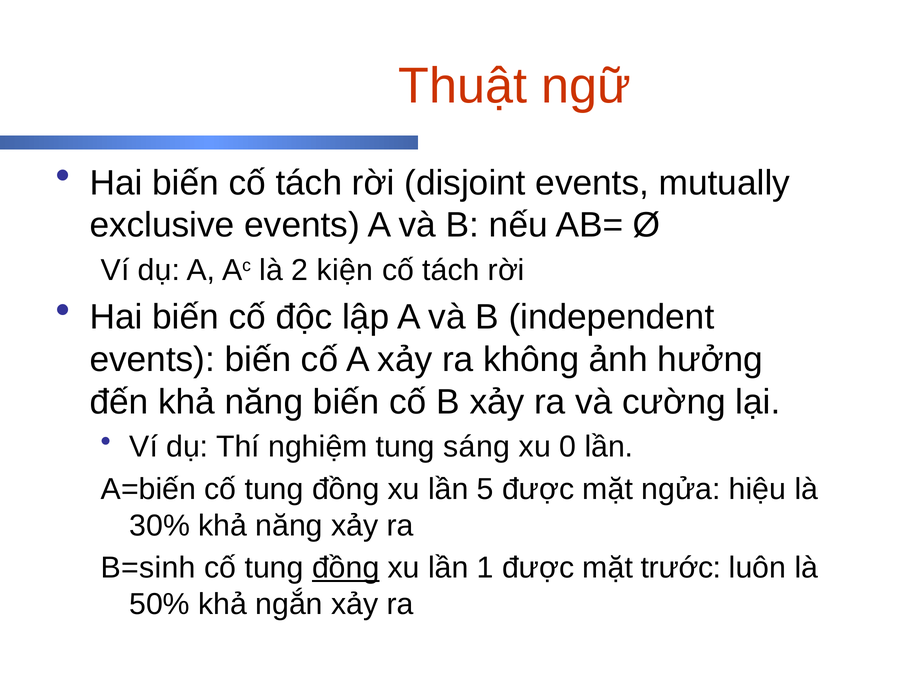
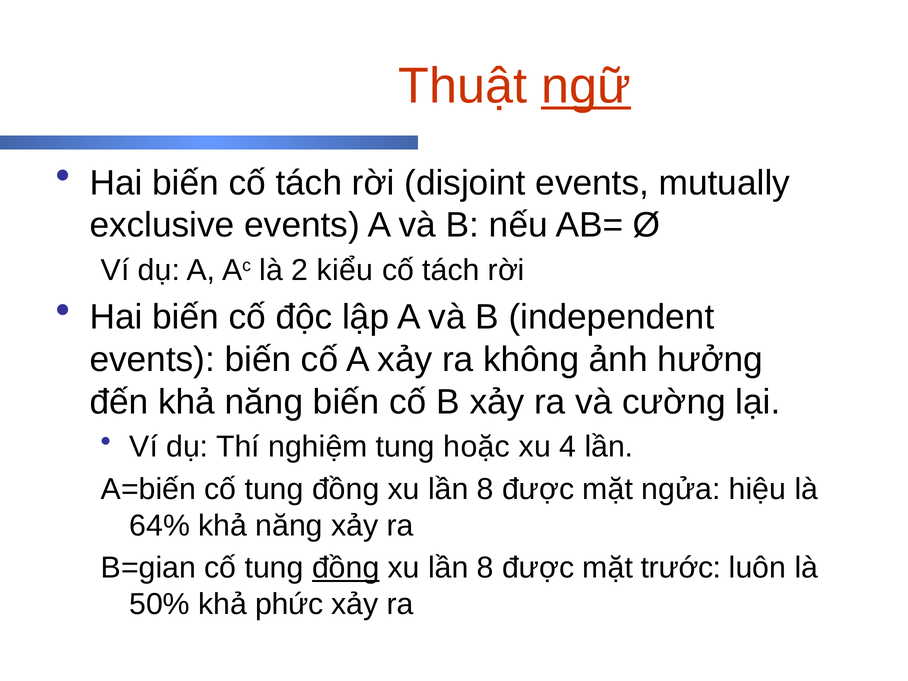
ngữ underline: none -> present (586, 86)
kiện: kiện -> kiểu (345, 270)
sáng: sáng -> hoặc (477, 447)
0: 0 -> 4 (568, 447)
5: 5 -> 8 (485, 489)
30%: 30% -> 64% (160, 526)
B=sinh: B=sinh -> B=gian (149, 568)
1: 1 -> 8 (485, 568)
ngắn: ngắn -> phức (289, 604)
